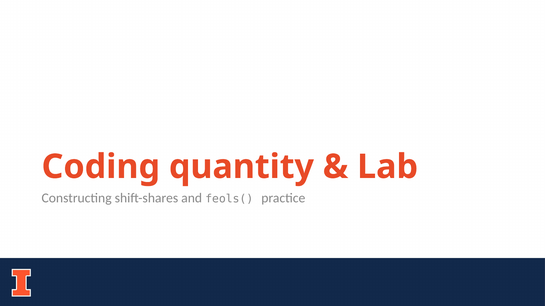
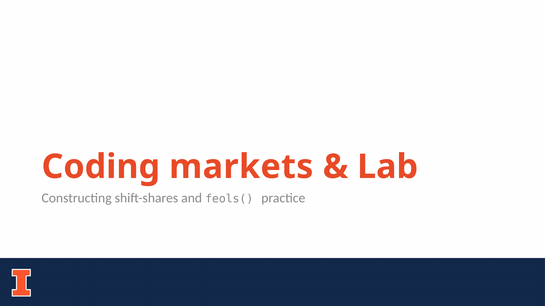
quantity: quantity -> markets (241, 167)
